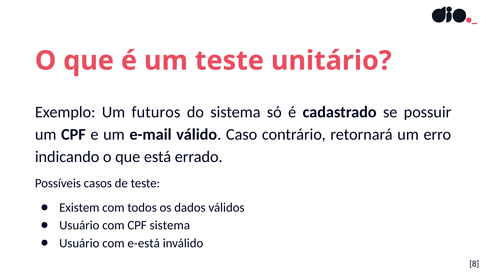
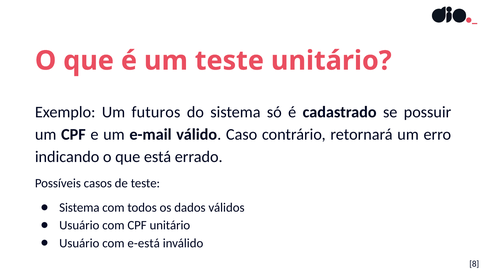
Existem: Existem -> Sistema (79, 207)
CPF sistema: sistema -> unitário (170, 225)
